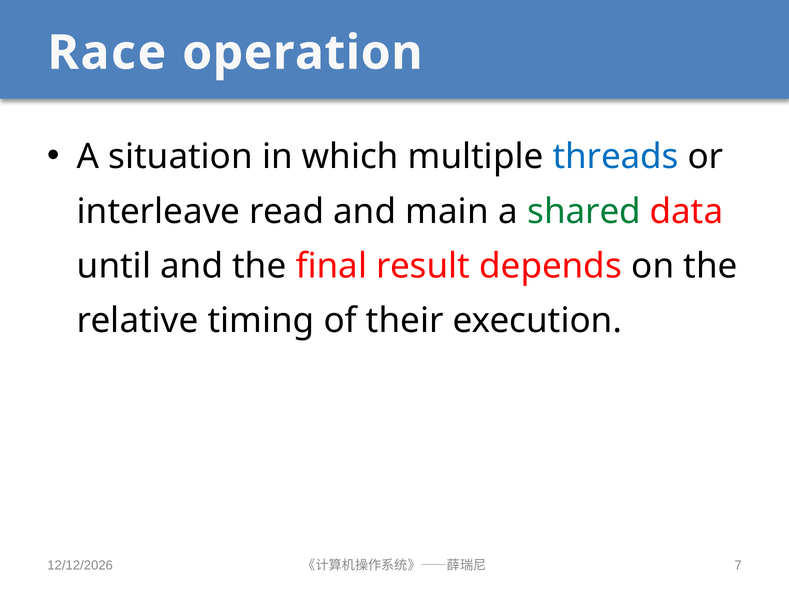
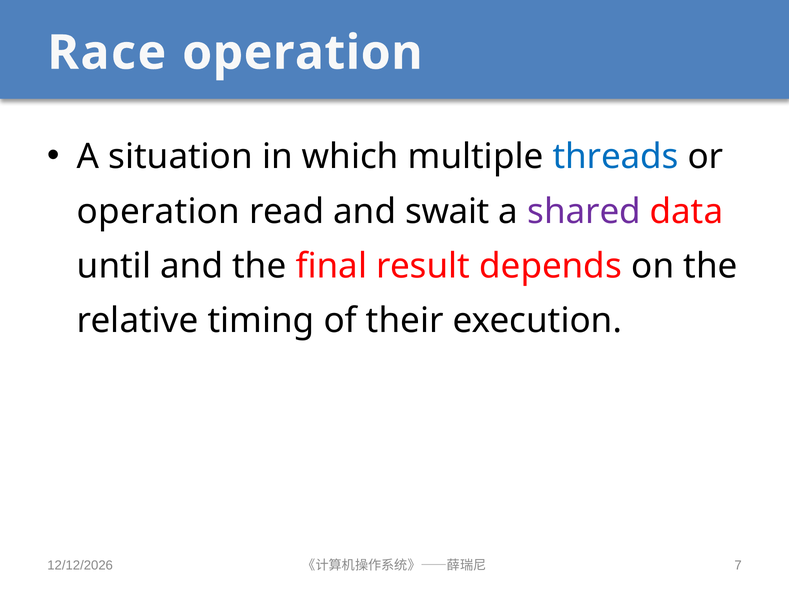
interleave: interleave -> operation (158, 211)
main: main -> swait (447, 211)
shared colour: green -> purple (584, 211)
